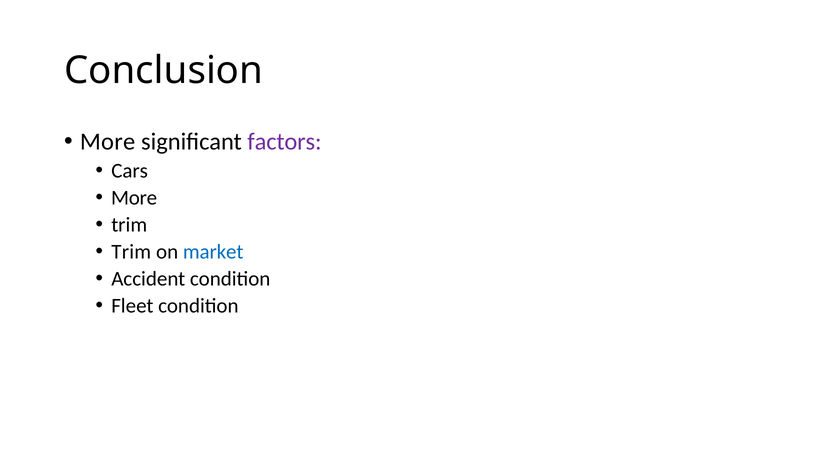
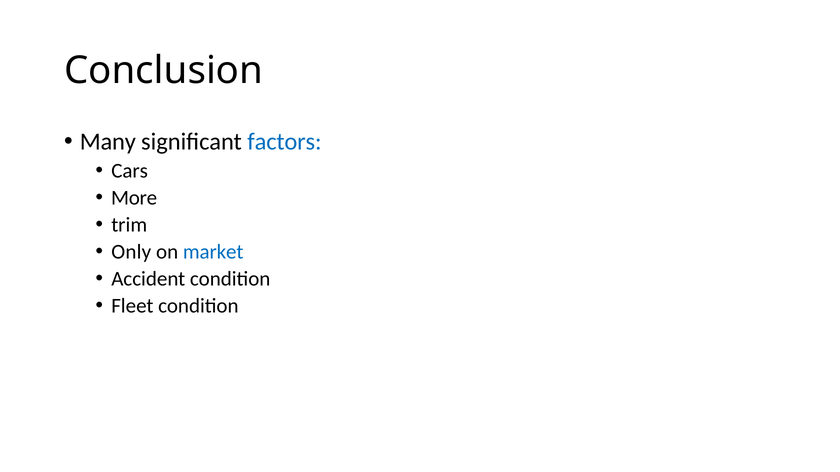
More: More -> Many (108, 142)
factors colour: purple -> blue (284, 142)
Trim: Trim -> Only (131, 252)
